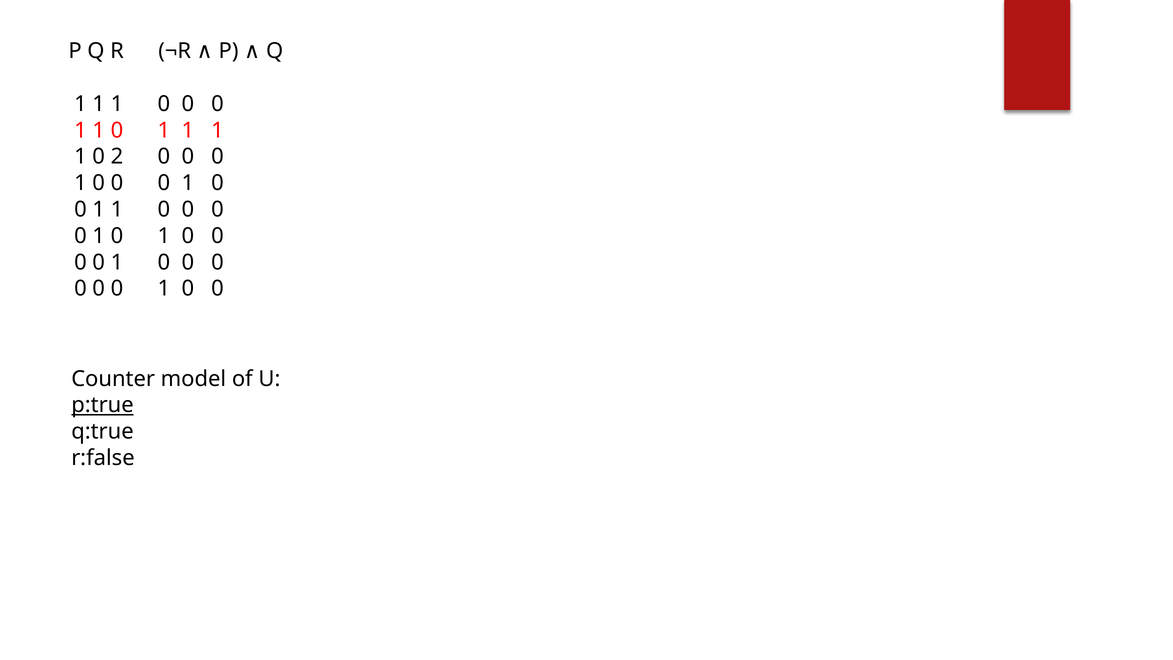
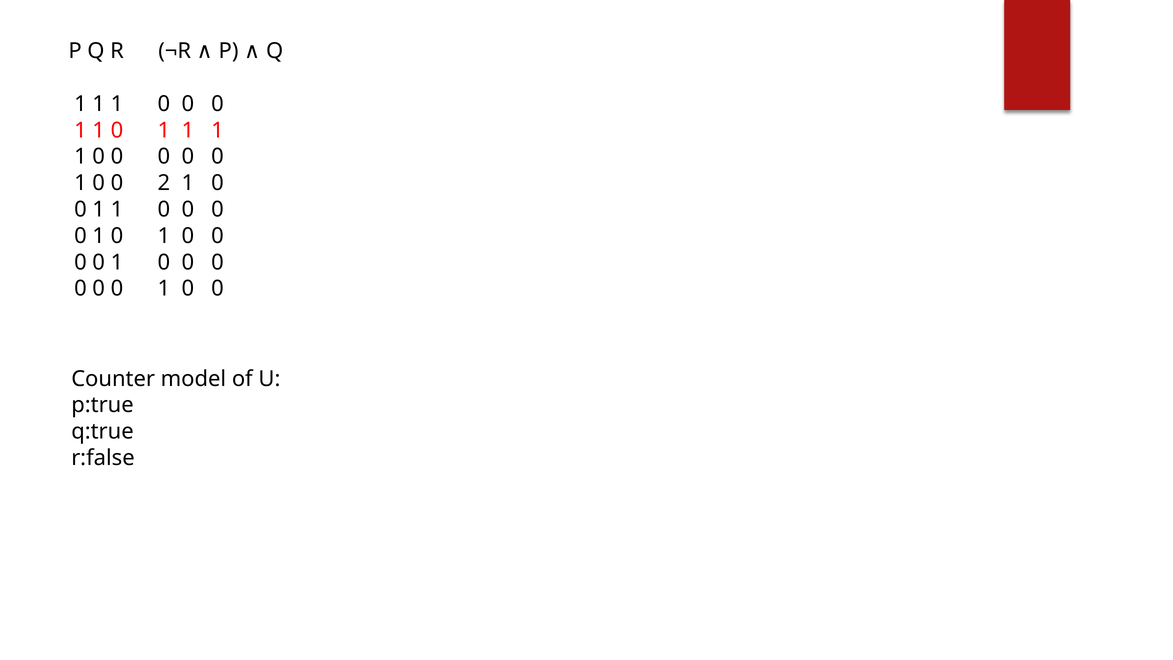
2: 2 -> 0 (117, 157)
0: 0 -> 2 (164, 183)
p:true underline: present -> none (103, 405)
